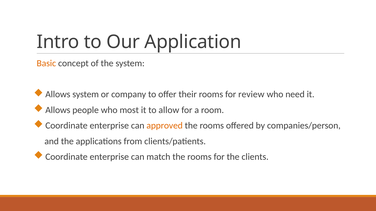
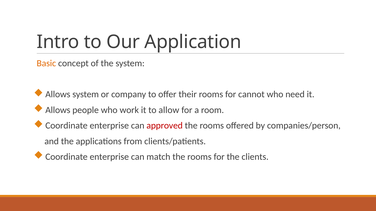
review: review -> cannot (251, 95)
most: most -> work (129, 110)
approved colour: orange -> red (165, 126)
